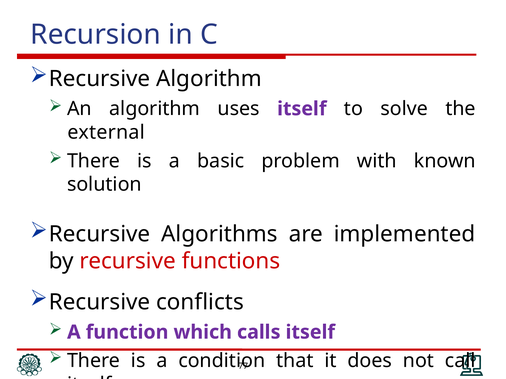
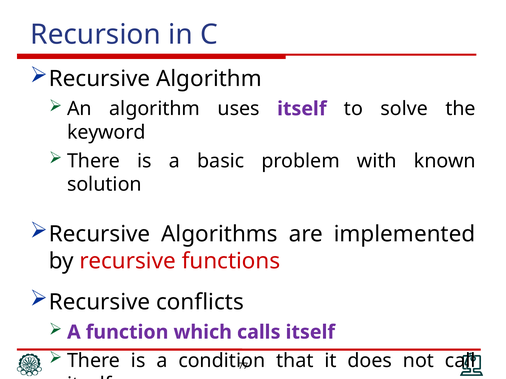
external: external -> keyword (106, 133)
